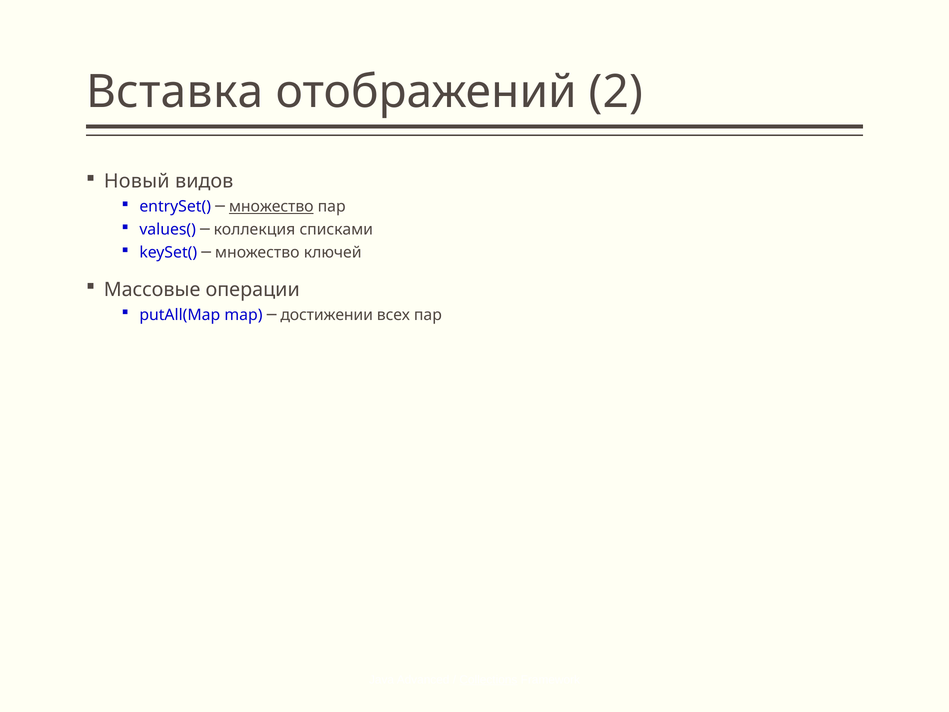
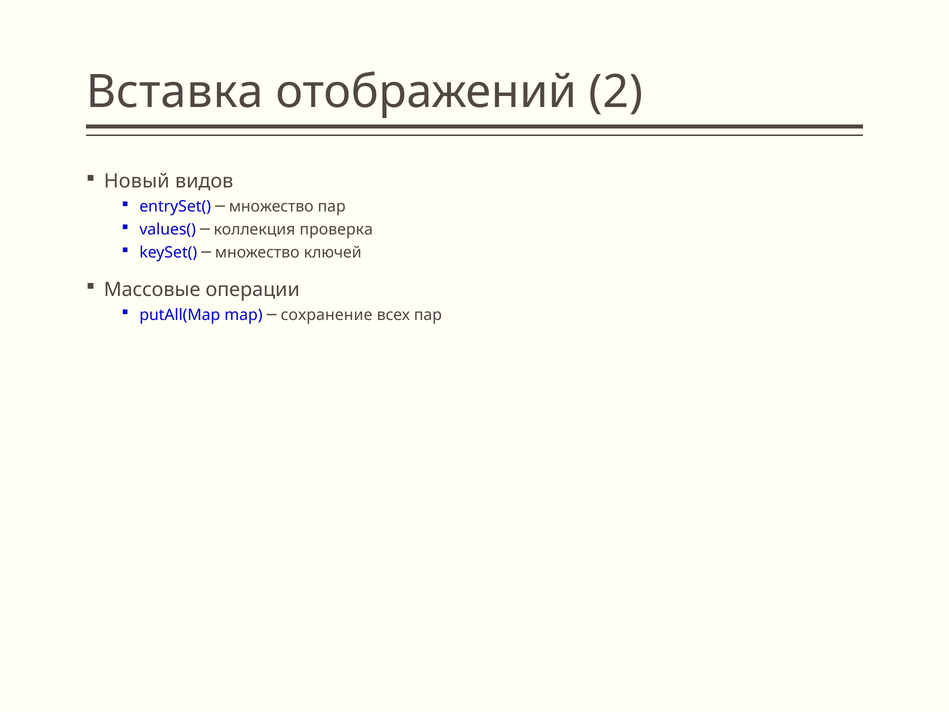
множество underline: present -> none (271, 207)
списками: списками -> проверка (336, 230)
достижении: достижении -> сохранение (327, 315)
